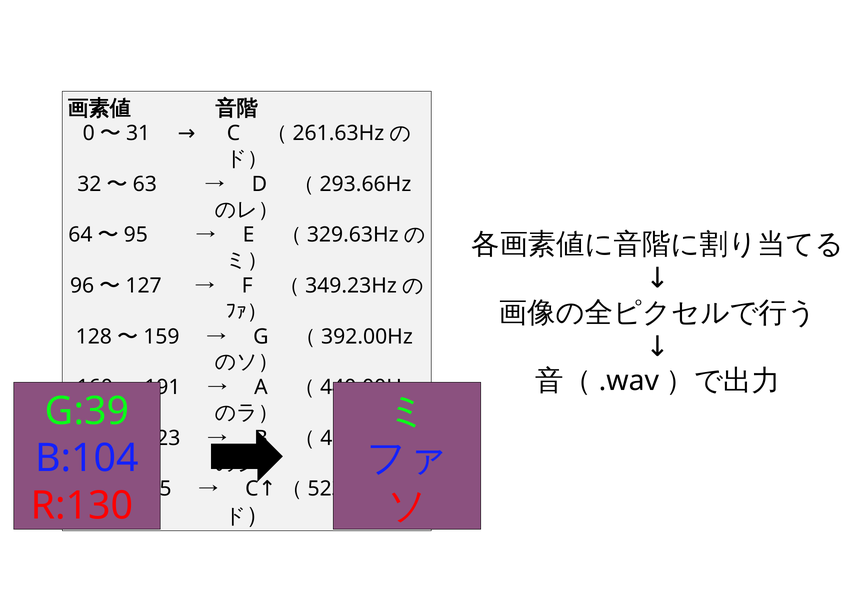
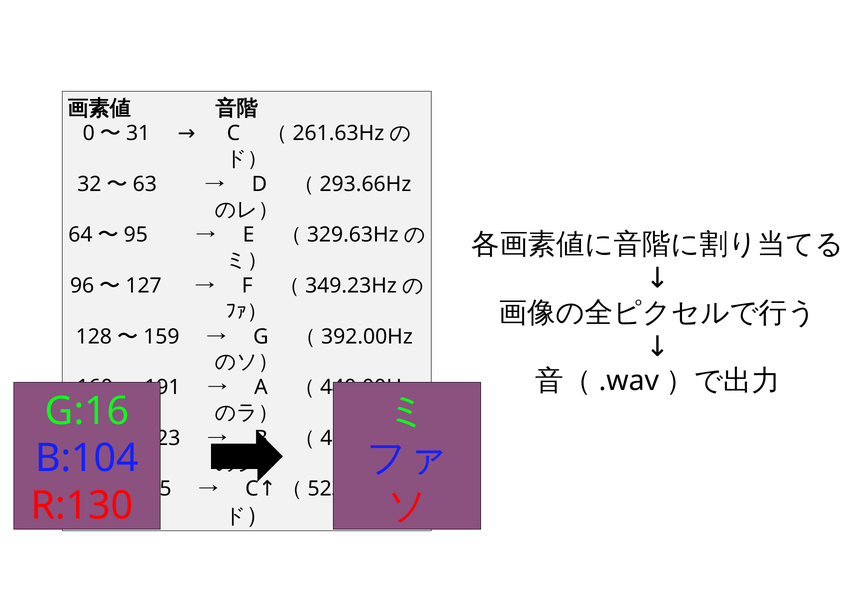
G:39: G:39 -> G:16 (87, 411)
